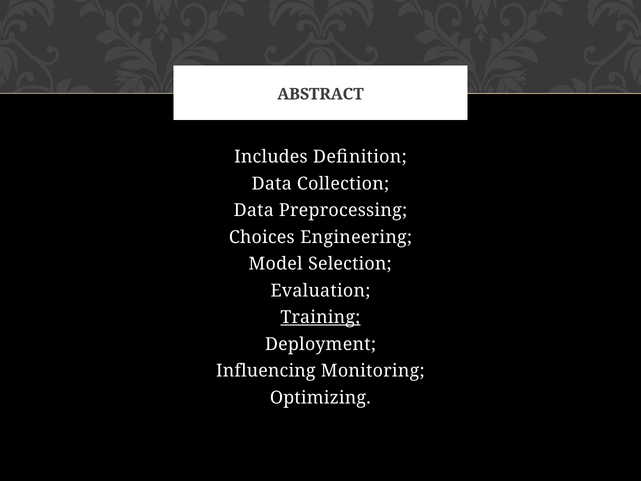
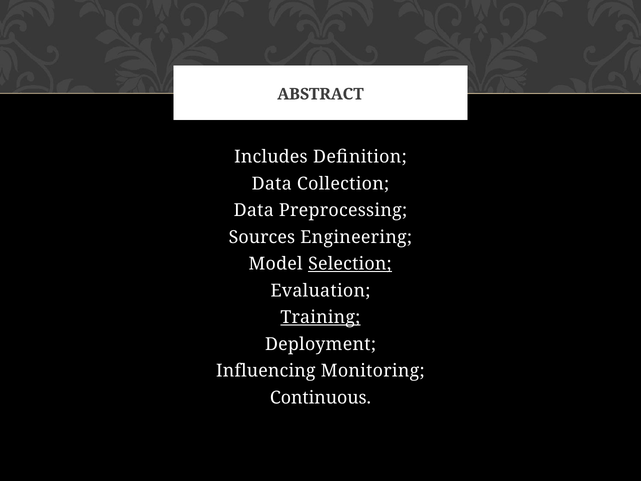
Choices: Choices -> Sources (262, 237)
Selection underline: none -> present (350, 264)
Optimizing: Optimizing -> Continuous (320, 398)
